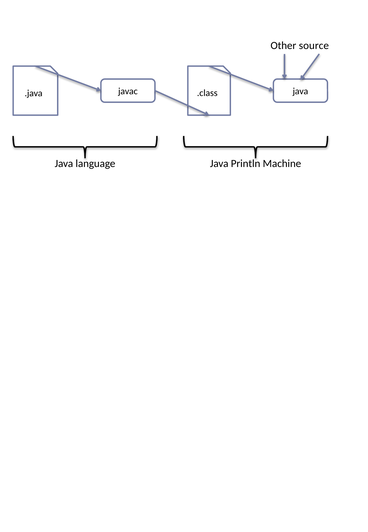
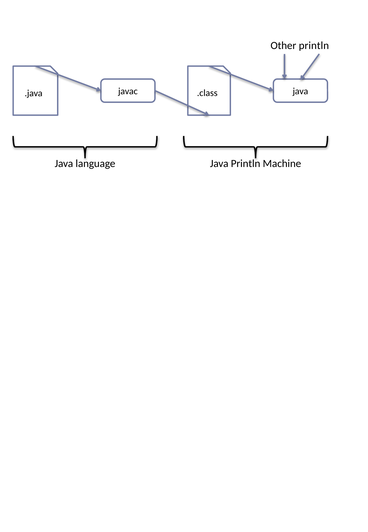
Other source: source -> println (314, 45)
